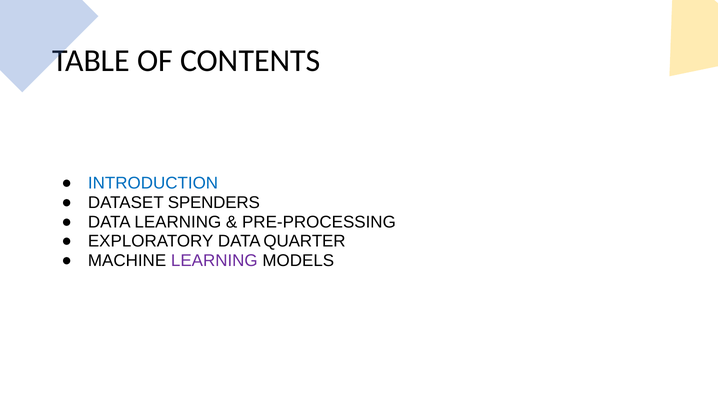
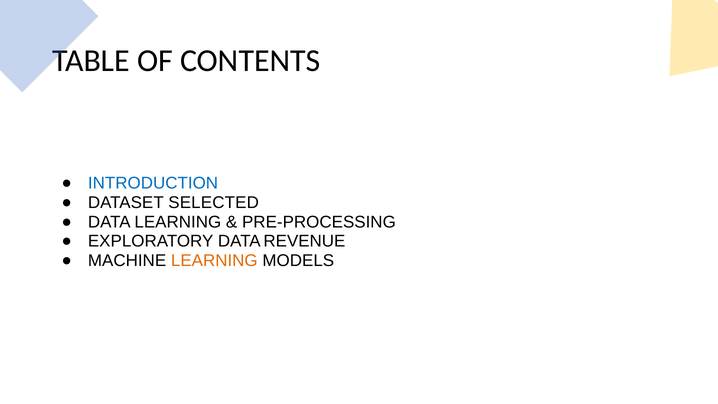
SPENDERS: SPENDERS -> SELECTED (214, 203)
QUARTER: QUARTER -> REVENUE (304, 241)
LEARNING colour: purple -> orange (214, 261)
